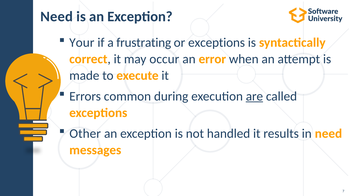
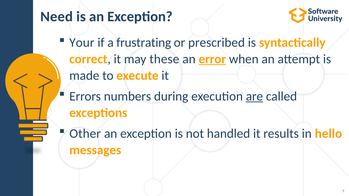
or exceptions: exceptions -> prescribed (217, 43)
occur: occur -> these (164, 59)
error underline: none -> present (212, 59)
common: common -> numbers (127, 97)
in need: need -> hello (328, 134)
